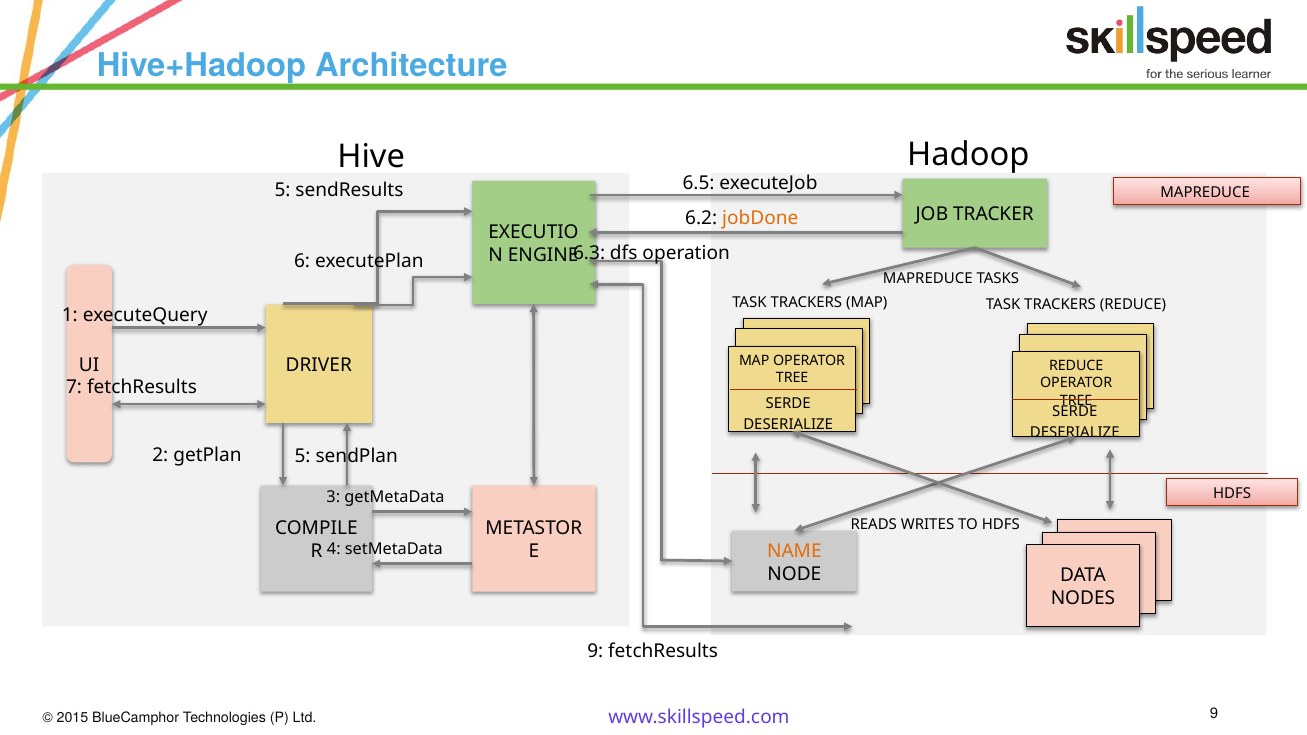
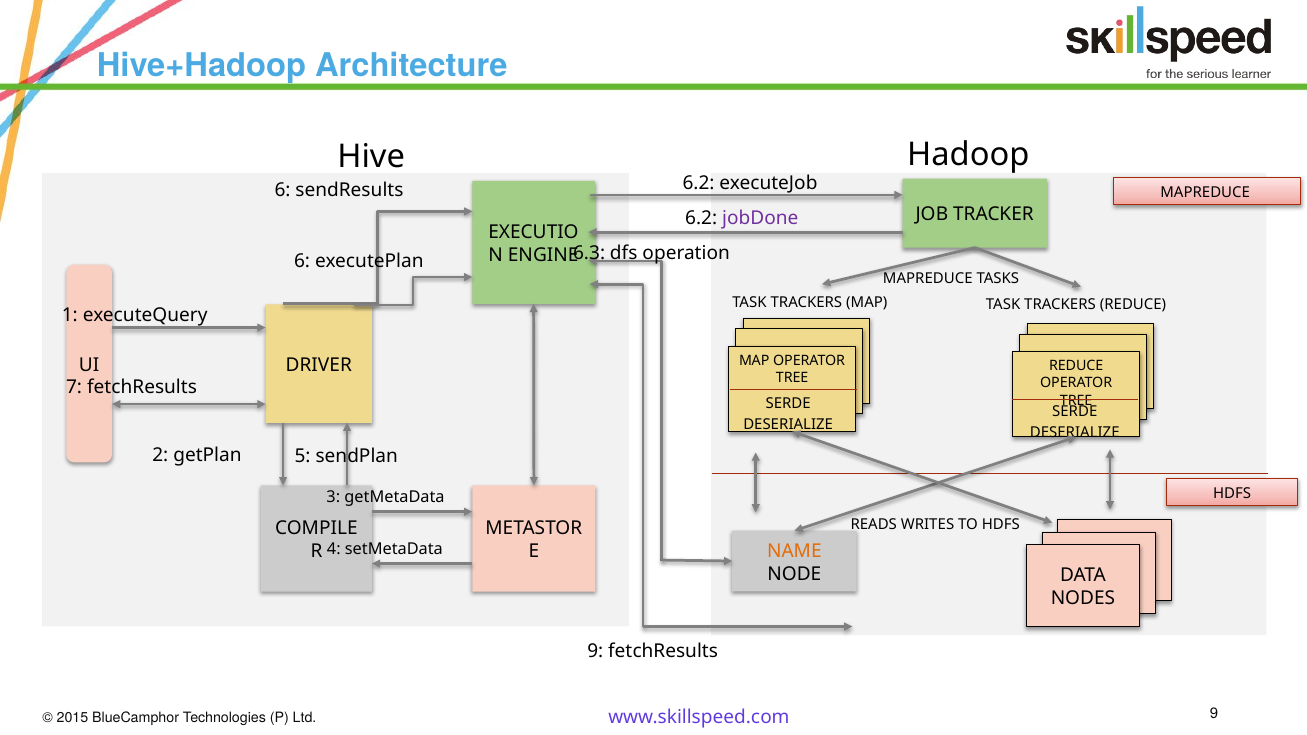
6.5: 6.5 -> 6.2 (699, 183)
5: 5 -> 6 (282, 191)
jobDone colour: orange -> purple (760, 219)
